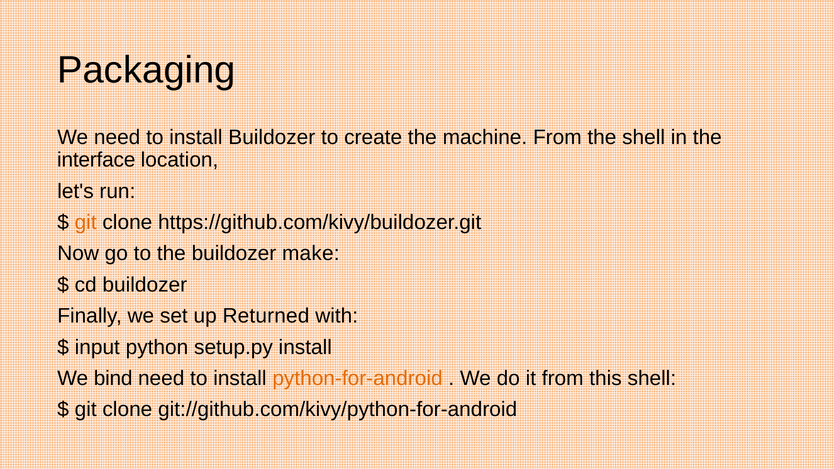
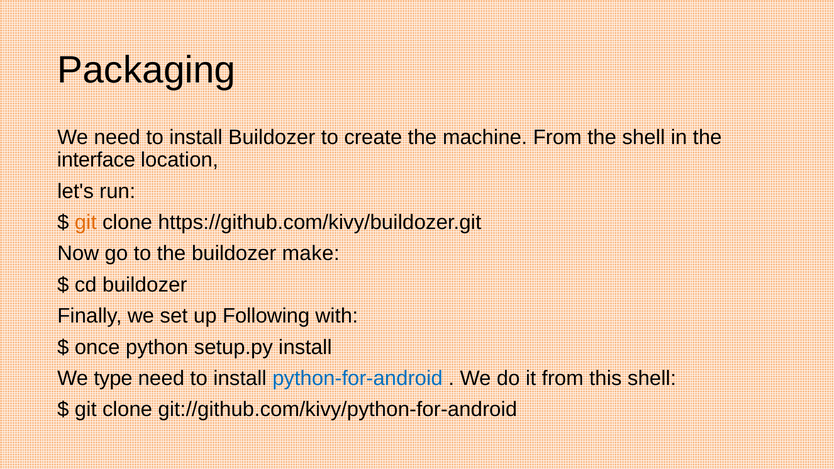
Returned: Returned -> Following (266, 316)
input: input -> once (97, 347)
bind: bind -> type (113, 378)
python-for-android colour: orange -> blue (358, 378)
